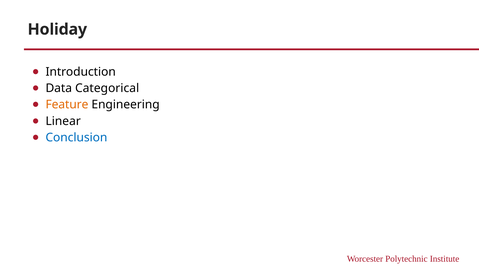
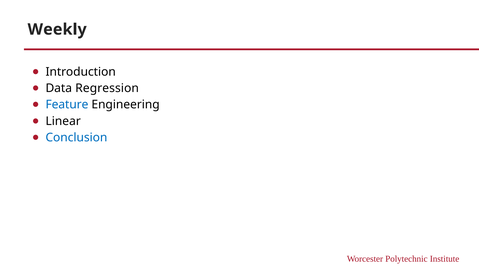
Holiday: Holiday -> Weekly (57, 29)
Categorical: Categorical -> Regression (107, 88)
Feature colour: orange -> blue (67, 105)
